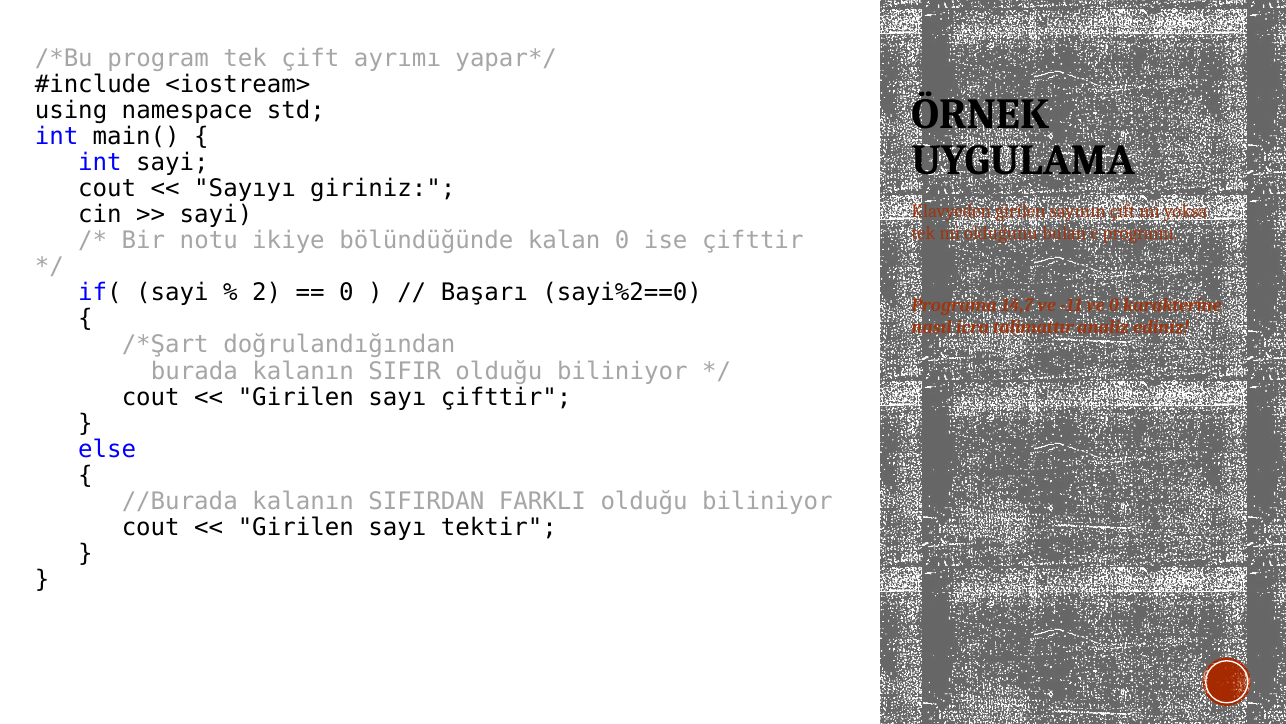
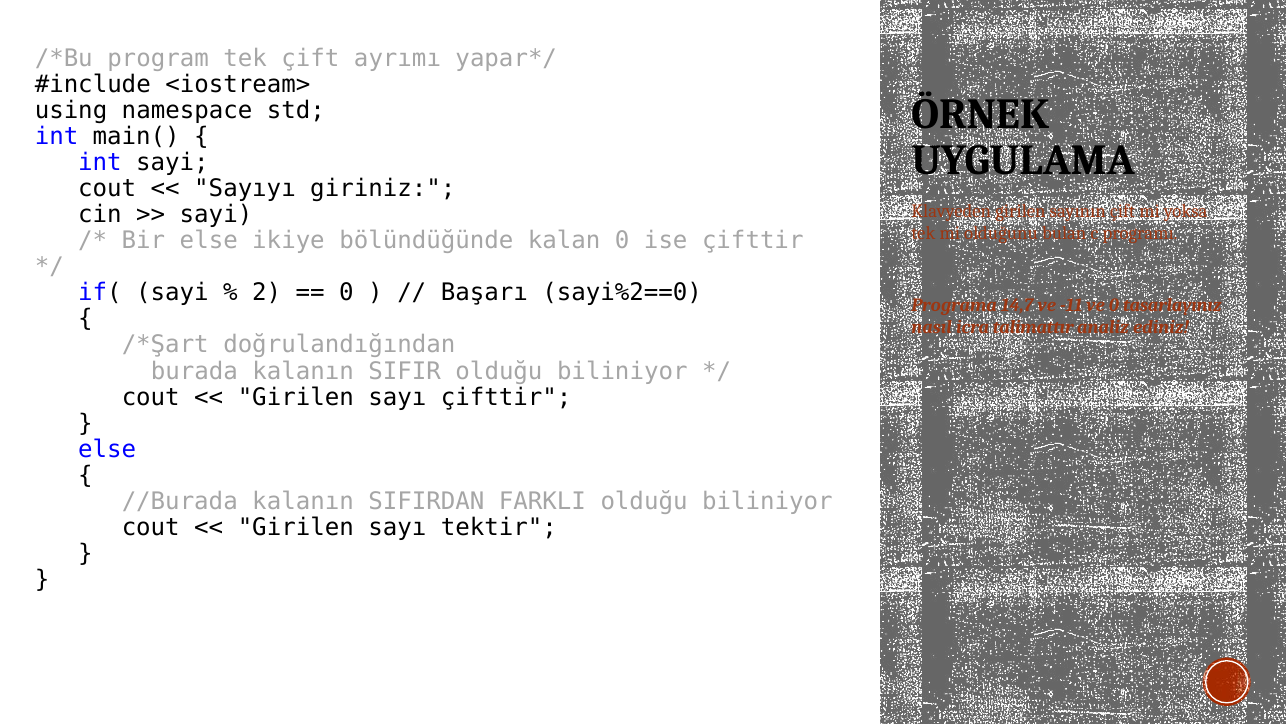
Bir notu: notu -> else (209, 241)
karakterine: karakterine -> tasarlayınız (1172, 305)
